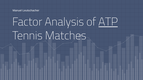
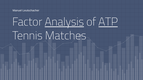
Analysis underline: none -> present (64, 22)
